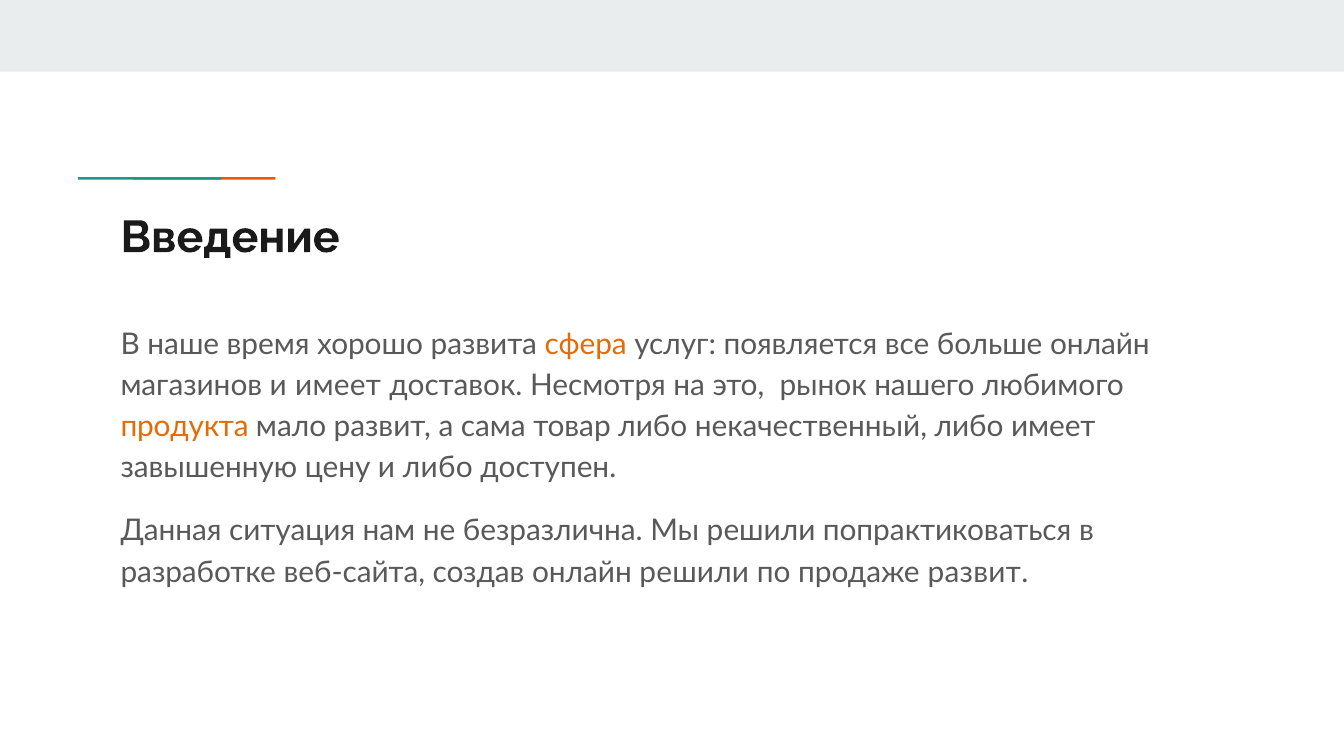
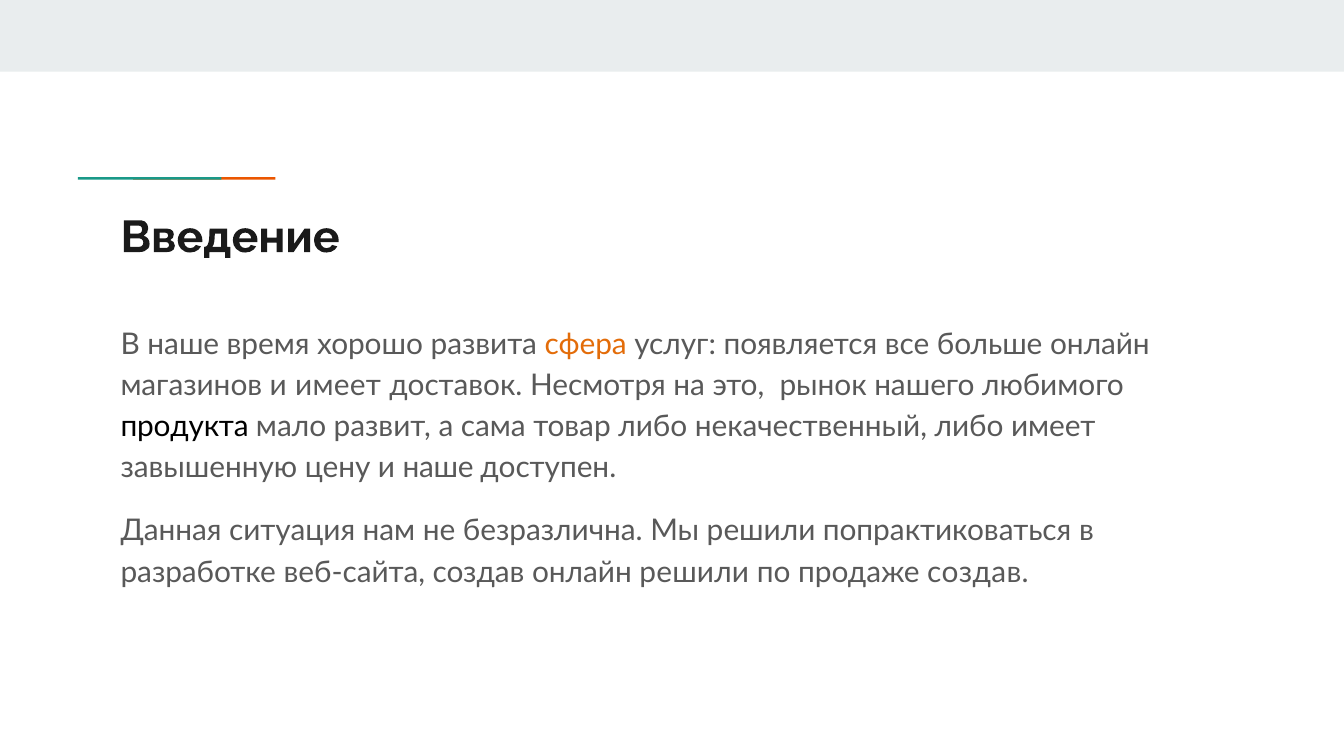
продукта colour: orange -> black (185, 427)
и либо: либо -> наше (438, 468)
продаже развит: развит -> создав (978, 572)
